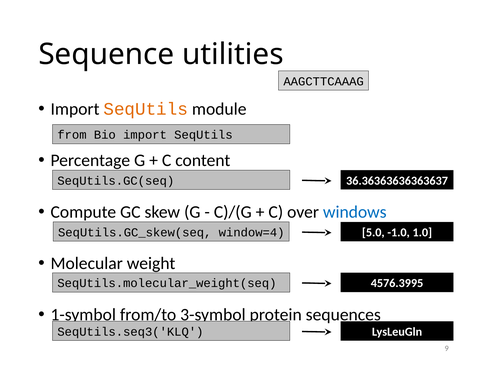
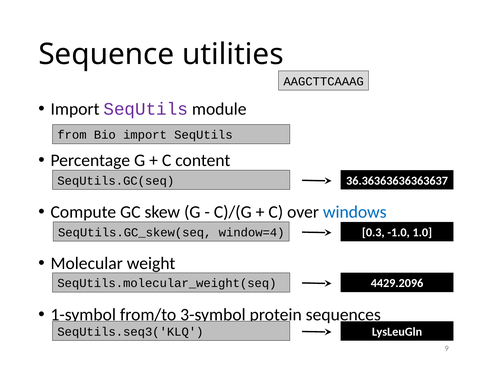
SeqUtils colour: orange -> purple (146, 109)
5.0: 5.0 -> 0.3 (373, 233)
4576.3995: 4576.3995 -> 4429.2096 (397, 283)
